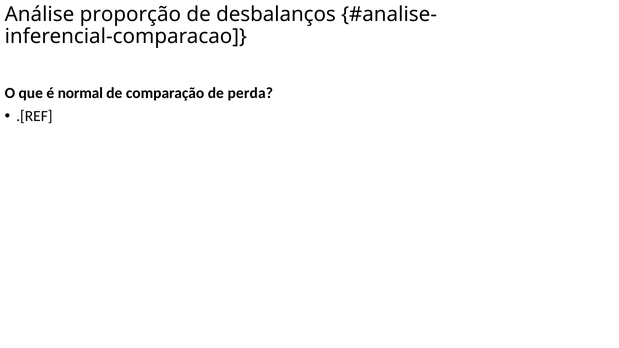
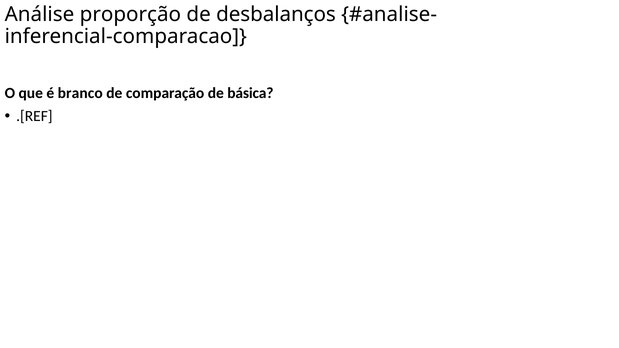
normal: normal -> branco (80, 93)
perda: perda -> básica (250, 93)
